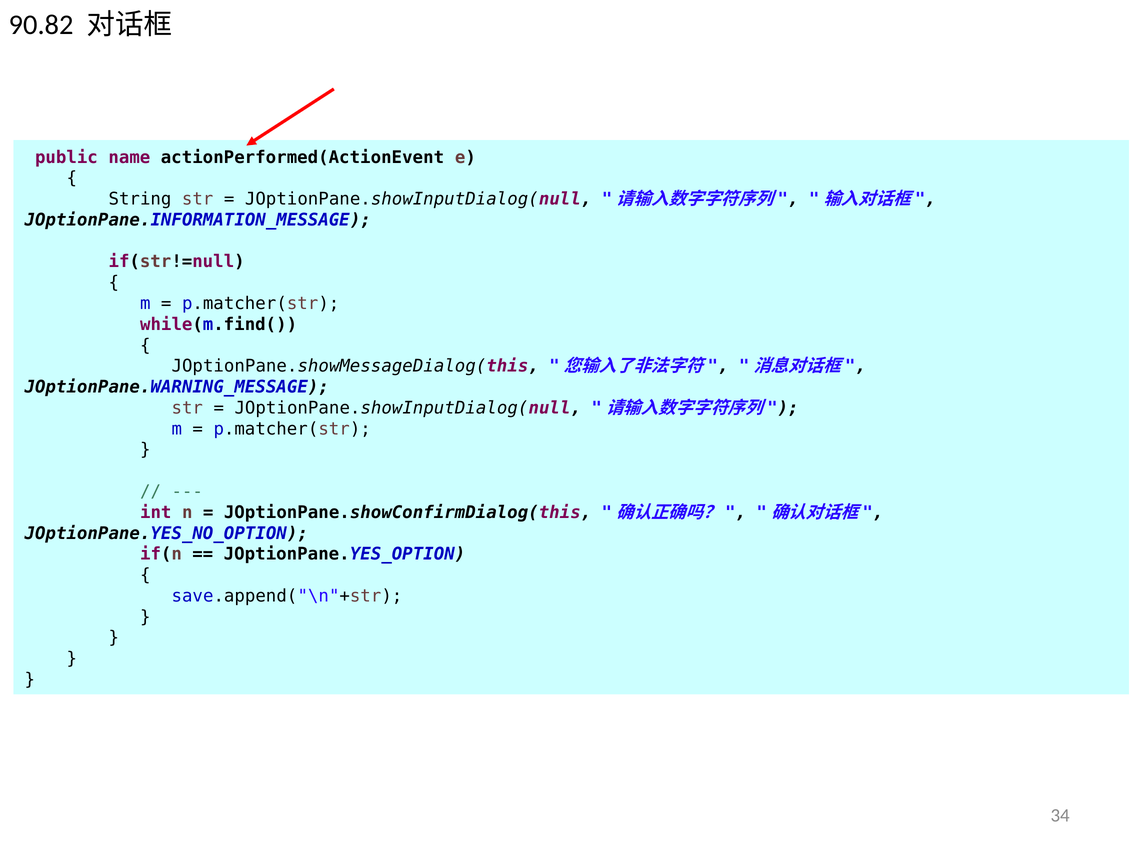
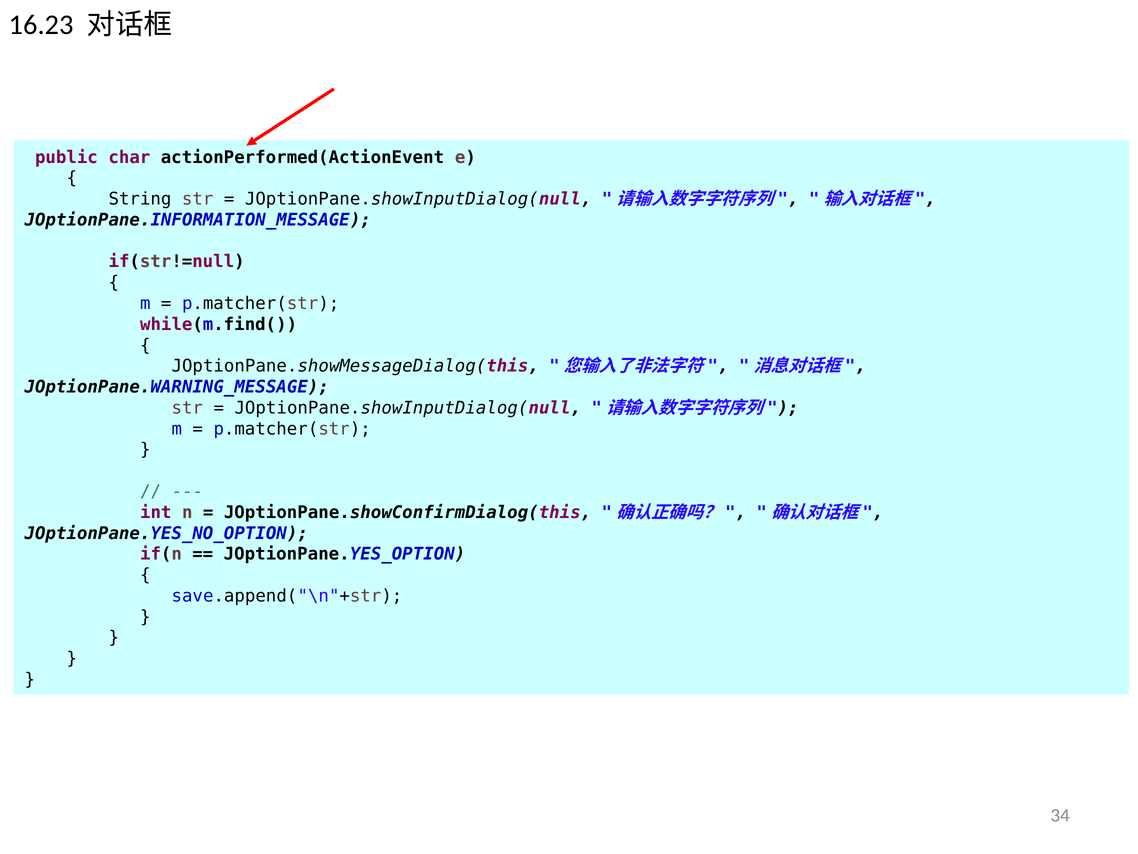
90.82: 90.82 -> 16.23 (41, 25)
name: name -> char (129, 157)
